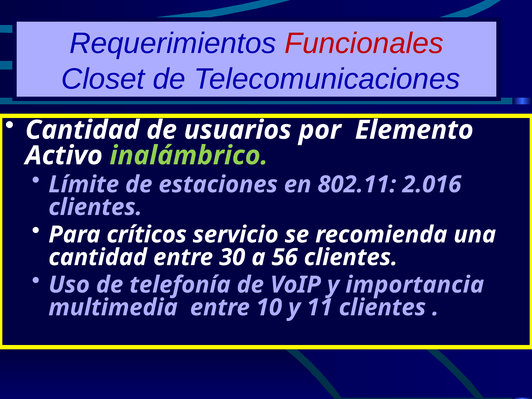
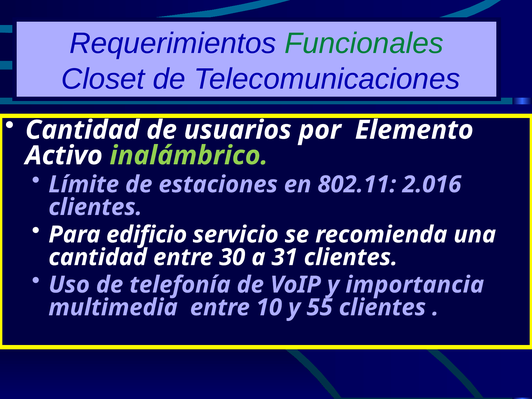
Funcionales colour: red -> green (364, 43)
críticos: críticos -> edificio (147, 235)
56: 56 -> 31 (285, 257)
11: 11 -> 55 (320, 307)
